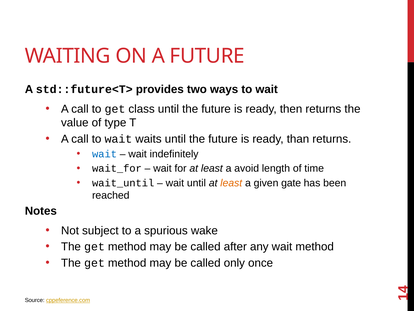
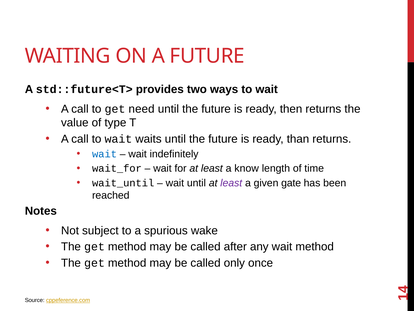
class: class -> need (142, 109)
avoid: avoid -> know (247, 168)
least colour: orange -> purple (231, 183)
